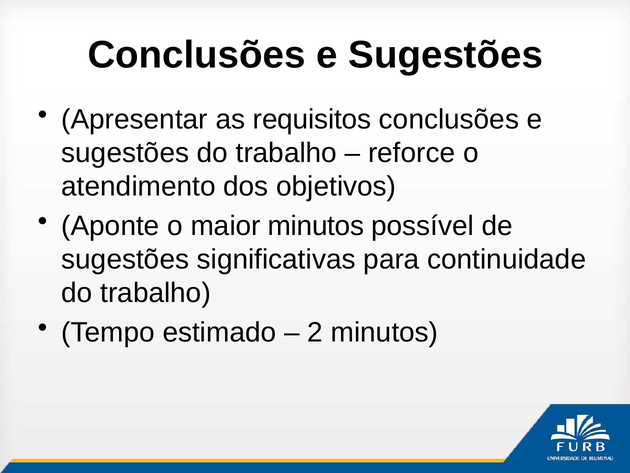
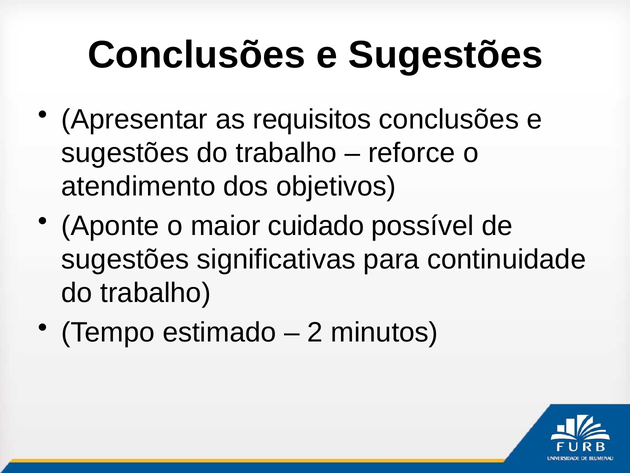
maior minutos: minutos -> cuidado (316, 226)
